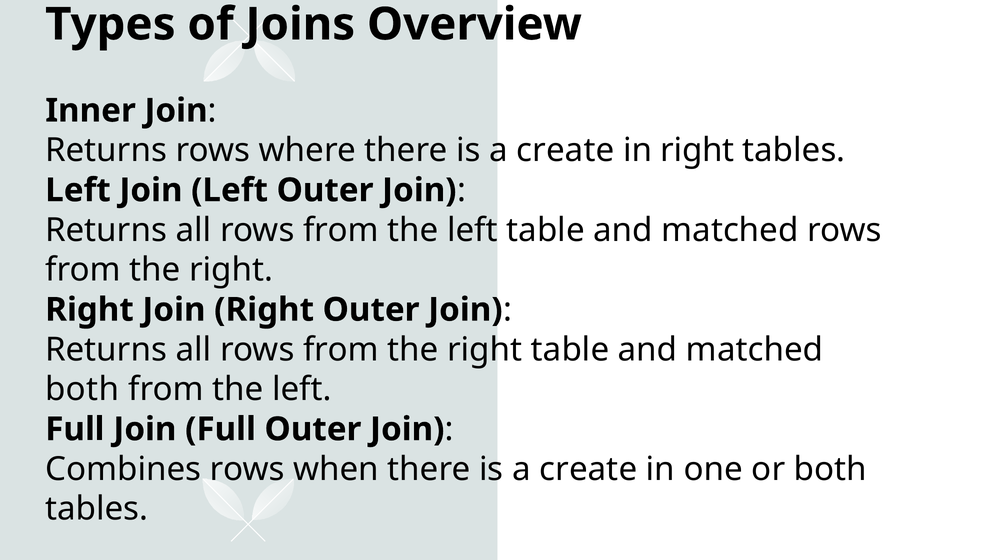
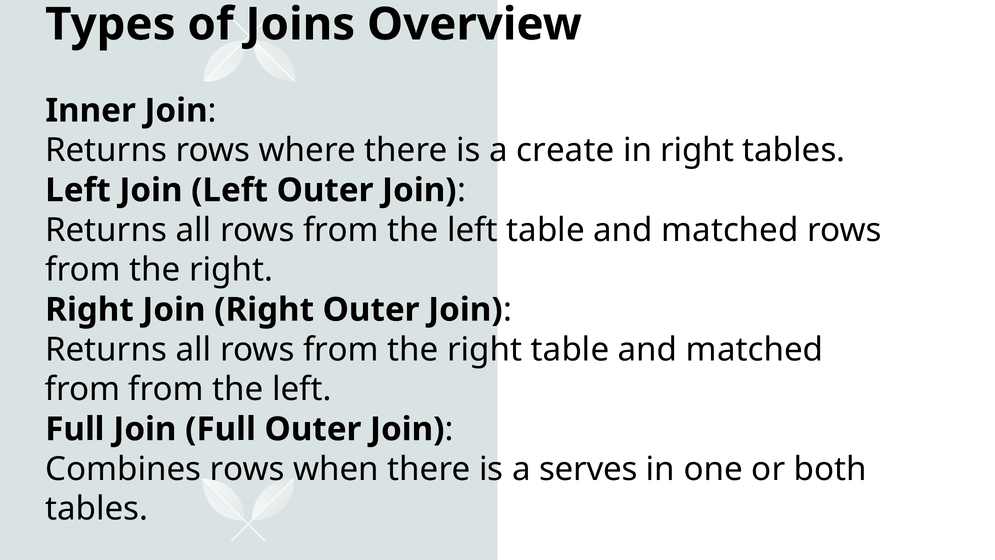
both: both -> from (83, 389)
create: create -> serves (588, 469)
